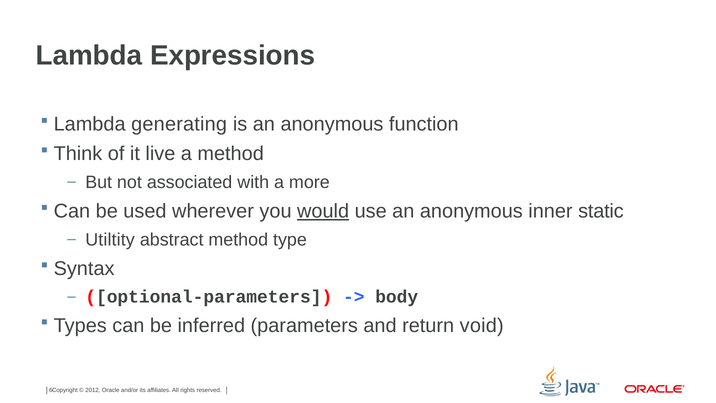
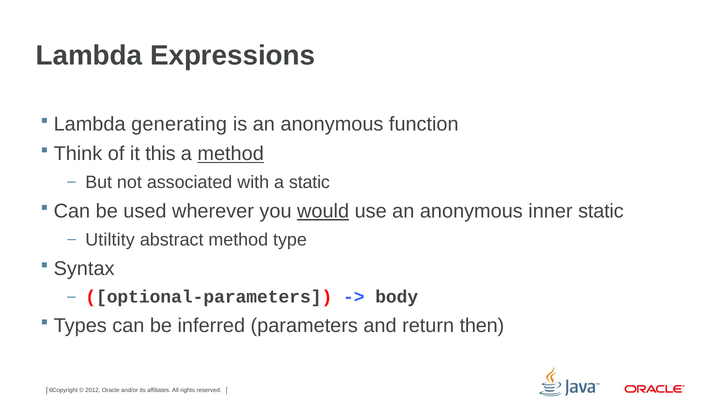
live: live -> this (161, 154)
method underline: none -> present (231, 154)
a more: more -> static (309, 182)
void: void -> then (482, 326)
